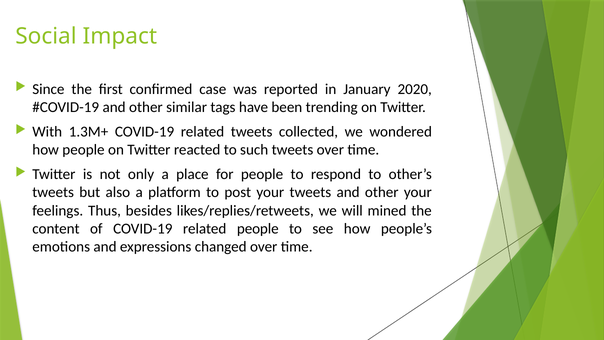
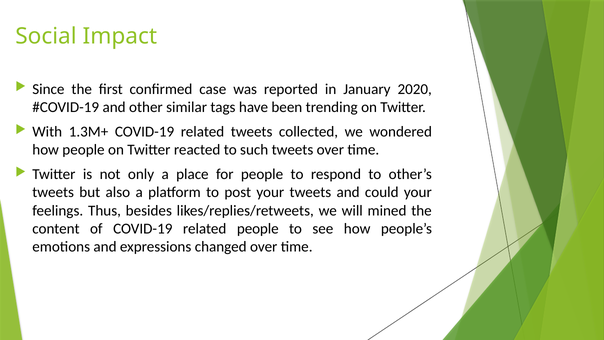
tweets and other: other -> could (382, 192)
